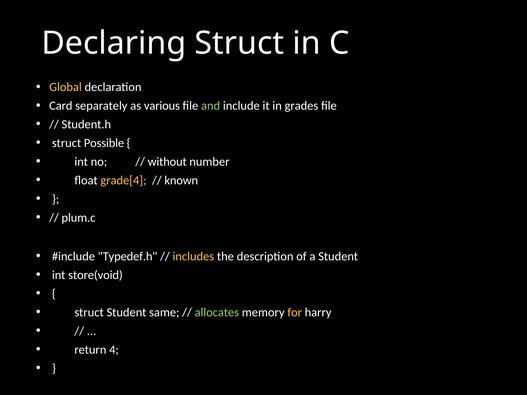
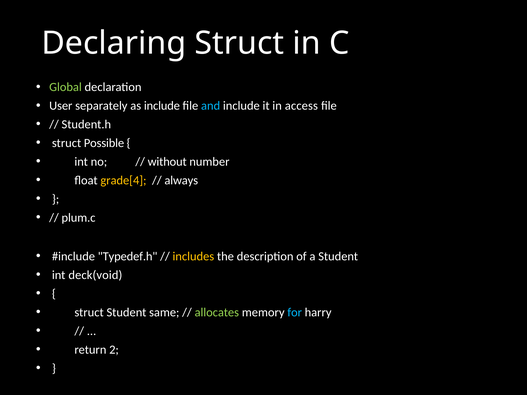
Global colour: yellow -> light green (65, 87)
Card: Card -> User (61, 106)
as various: various -> include (162, 106)
and colour: light green -> light blue (211, 106)
grades: grades -> access (301, 106)
known: known -> always (181, 181)
store(void: store(void -> deck(void (95, 275)
for colour: yellow -> light blue (295, 313)
4: 4 -> 2 (114, 350)
